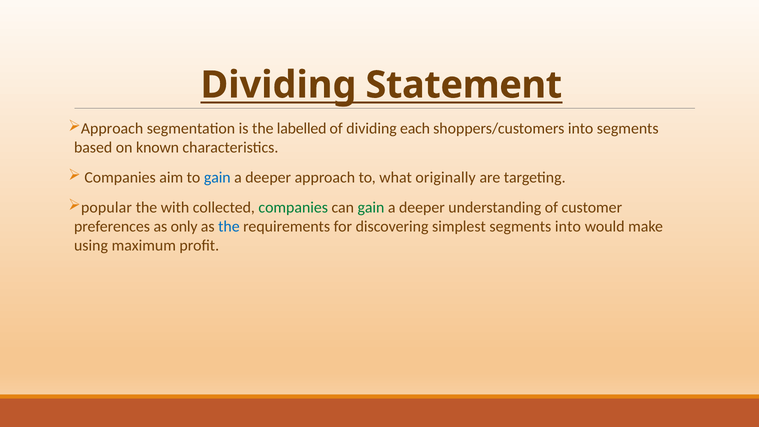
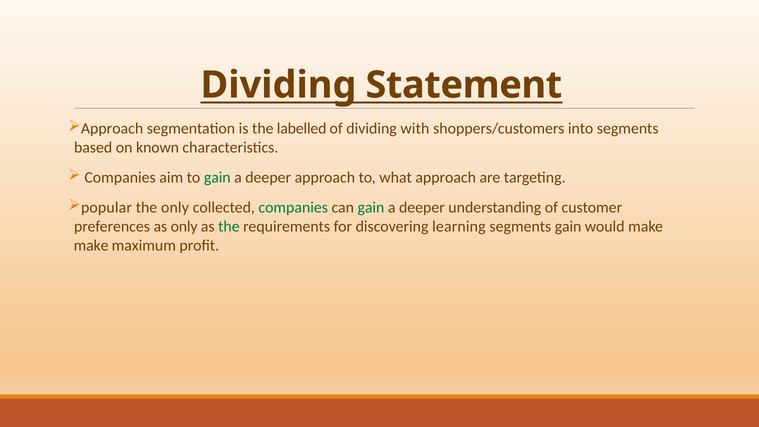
each: each -> with (415, 128)
gain colour: blue -> green (217, 177)
what originally: originally -> approach (446, 177)
the with: with -> only (175, 208)
the colour: blue -> green (229, 227)
simplest: simplest -> learning (459, 227)
segments into: into -> gain (568, 227)
using: using -> make (91, 246)
